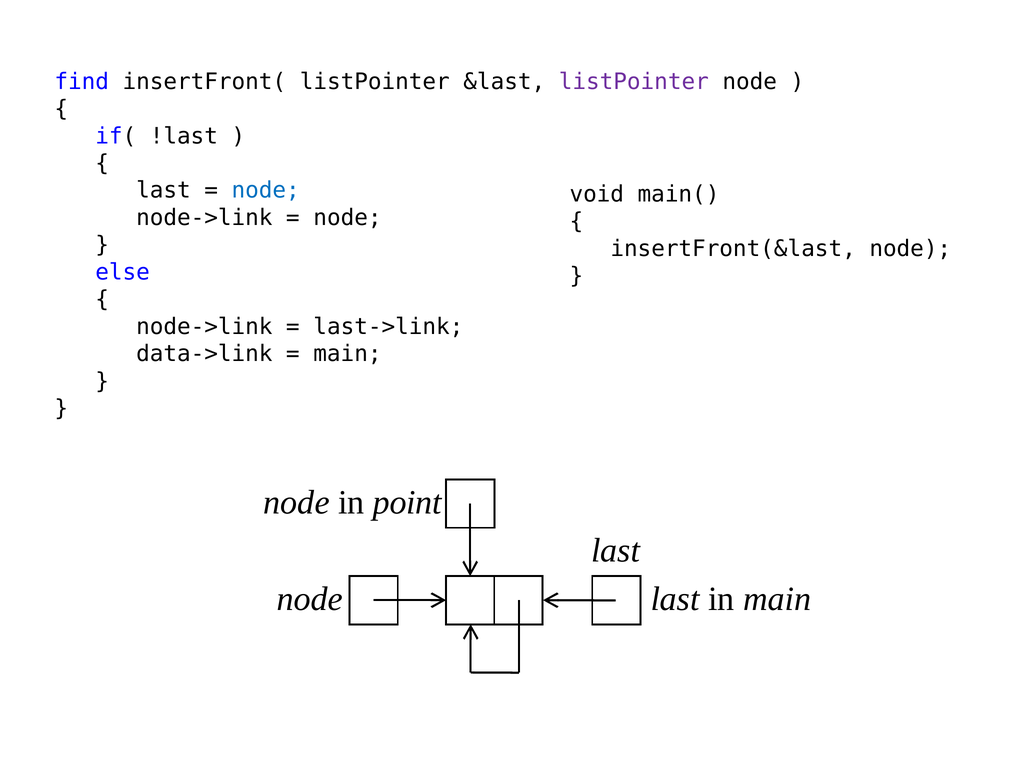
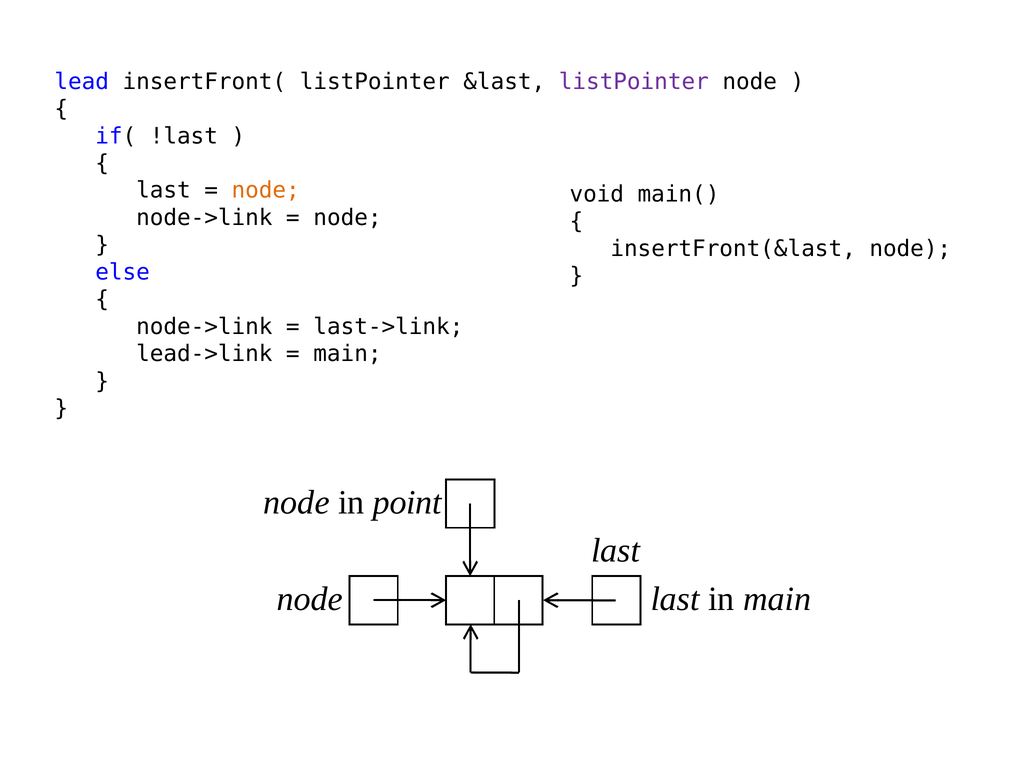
find: find -> lead (82, 82)
node colour: blue -> orange (266, 191)
data->link: data->link -> lead->link (204, 354)
